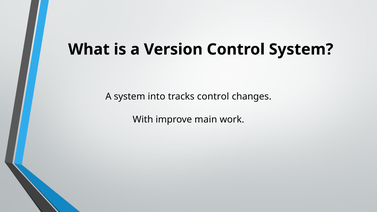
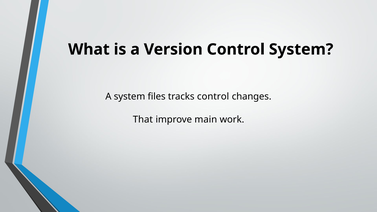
into: into -> files (157, 96)
With: With -> That (143, 120)
